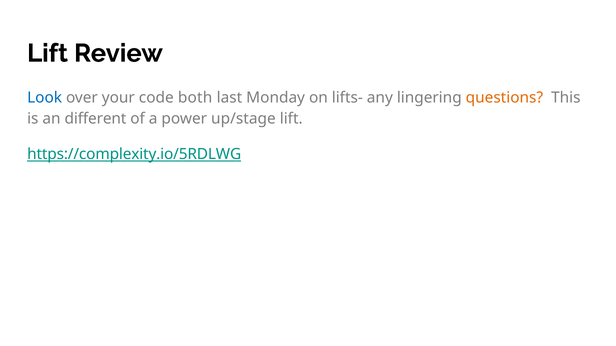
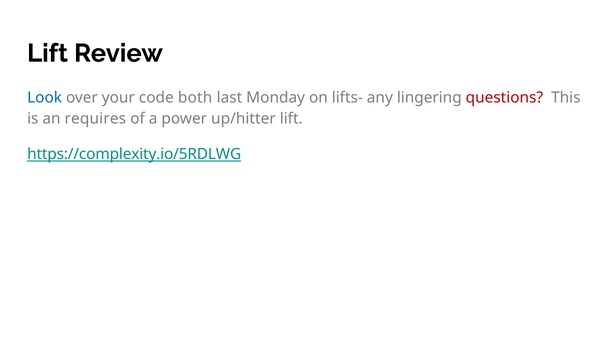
questions colour: orange -> red (504, 98)
different: different -> requires (95, 119)
up/stage: up/stage -> up/hitter (243, 119)
